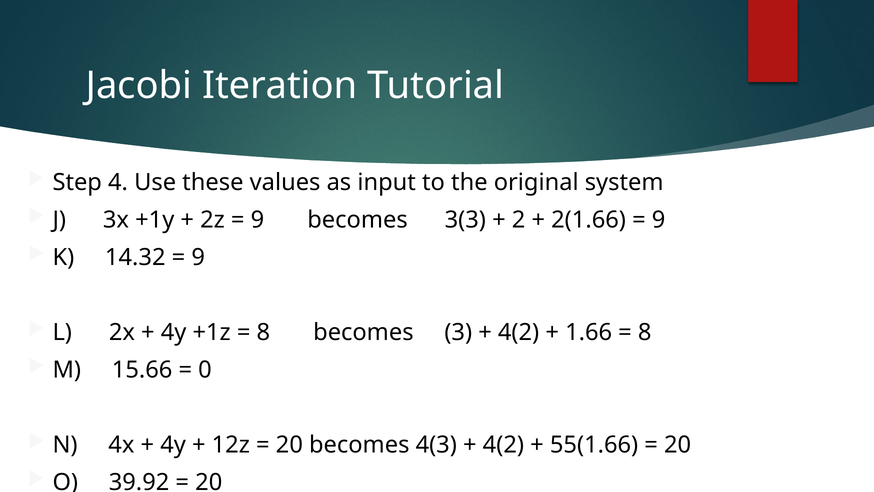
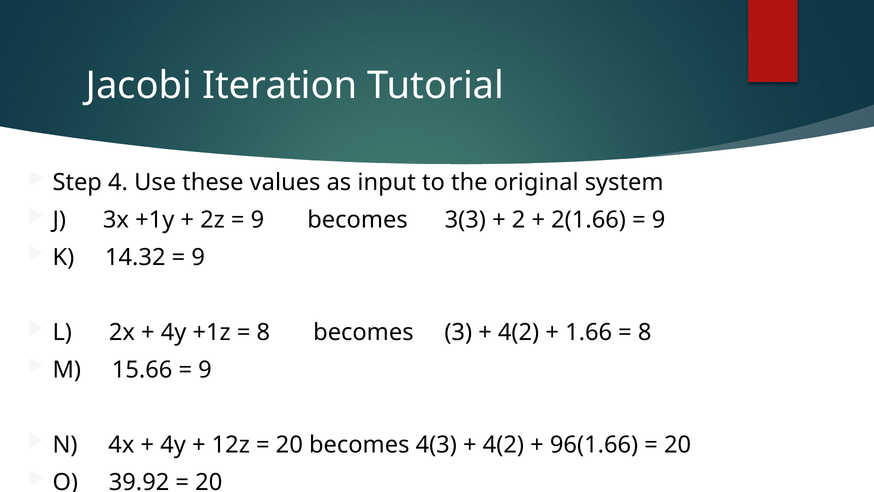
0: 0 -> 9 (205, 370)
55(1.66: 55(1.66 -> 96(1.66 (594, 445)
